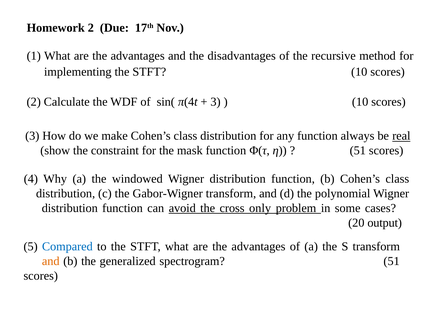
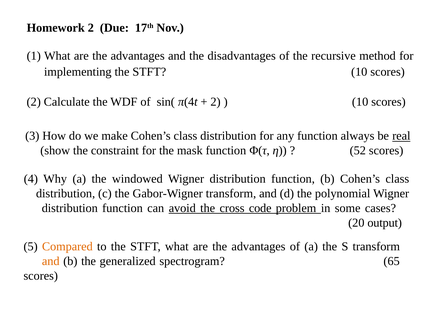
3: 3 -> 2 (216, 102)
51: 51 -> 52 (358, 150)
only: only -> code (260, 208)
Compared colour: blue -> orange (67, 246)
spectrogram 51: 51 -> 65 (392, 261)
